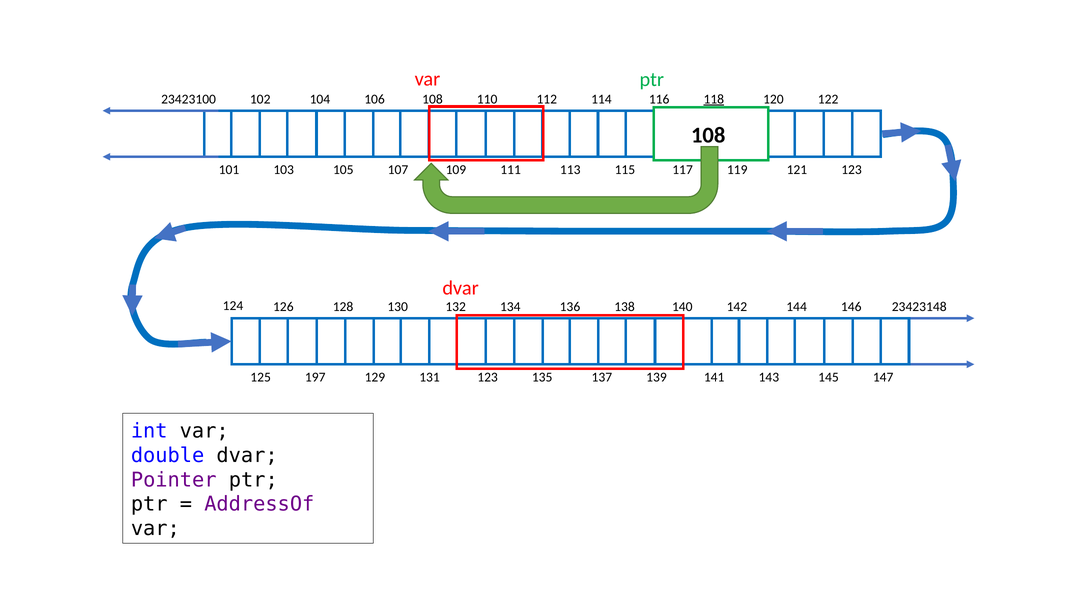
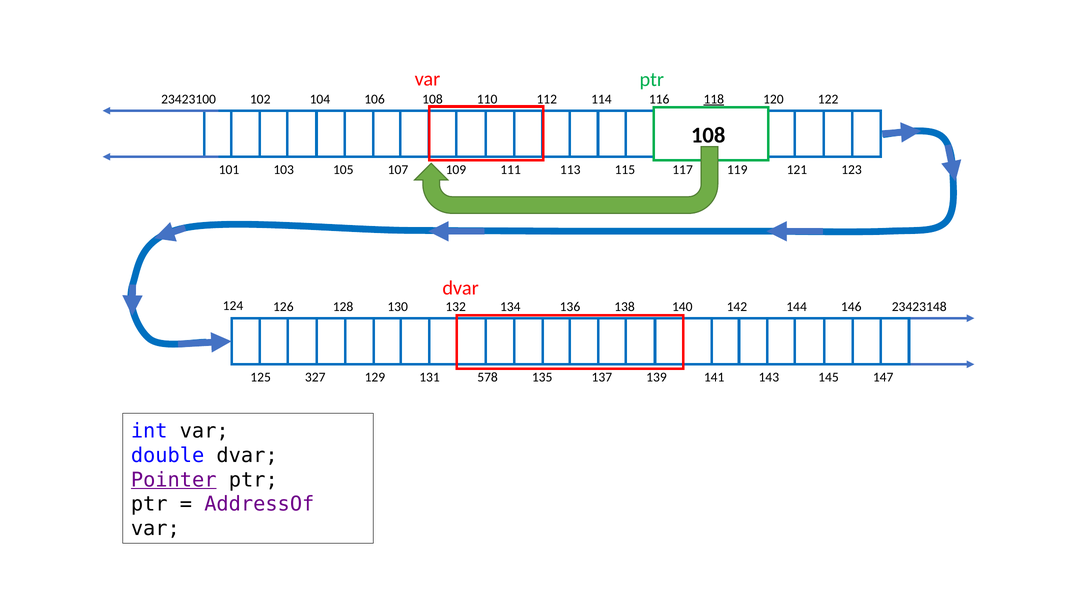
197: 197 -> 327 (315, 378)
131 123: 123 -> 578 (488, 378)
Pointer underline: none -> present (174, 480)
